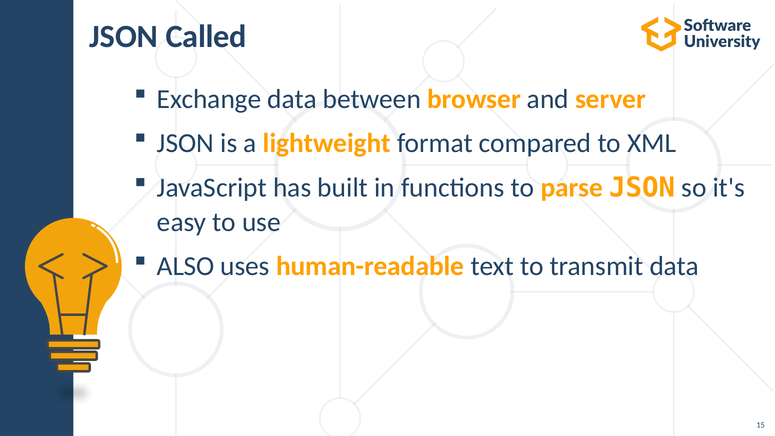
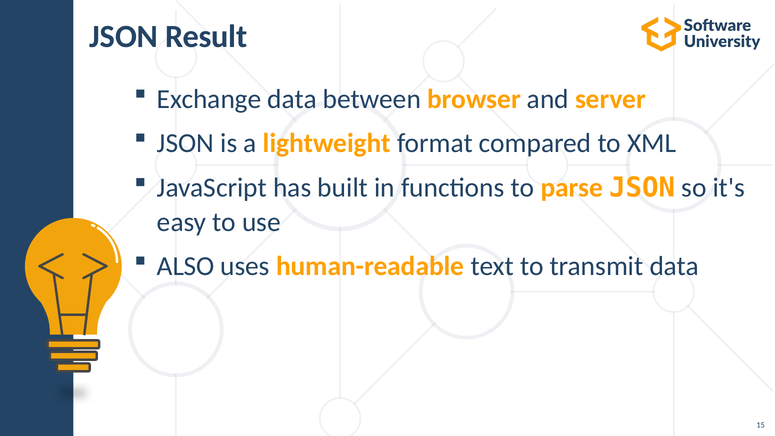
Called: Called -> Result (206, 37)
